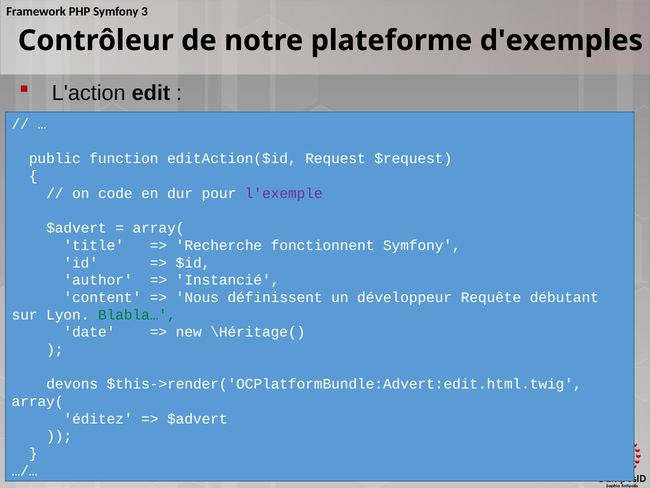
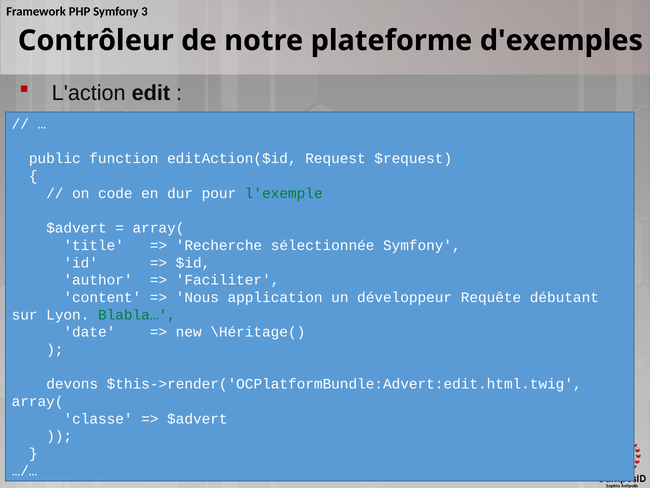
l'exemple colour: purple -> green (284, 193)
fonctionnent: fonctionnent -> sélectionnée (323, 245)
Instancié: Instancié -> Faciliter (228, 280)
définissent: définissent -> application (275, 297)
éditez: éditez -> classe (98, 418)
